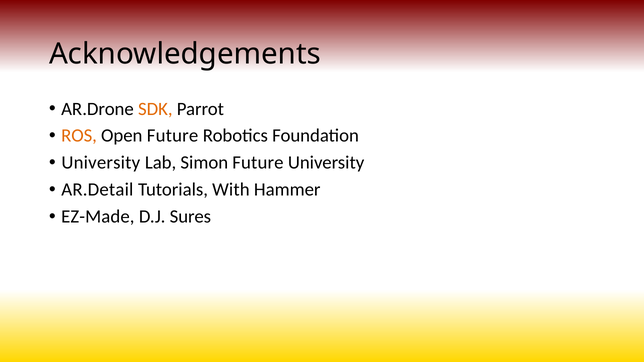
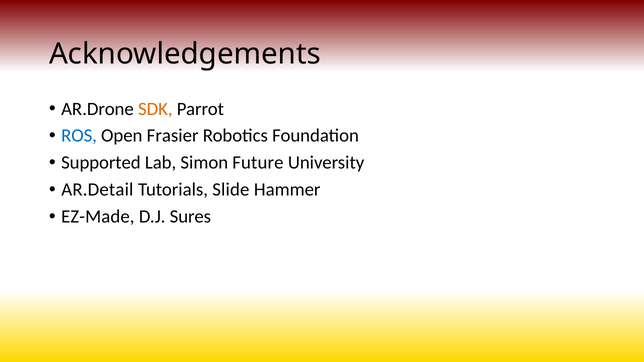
ROS colour: orange -> blue (79, 136)
Open Future: Future -> Frasier (173, 136)
University: University -> Supported (101, 163)
With: With -> Slide (231, 190)
